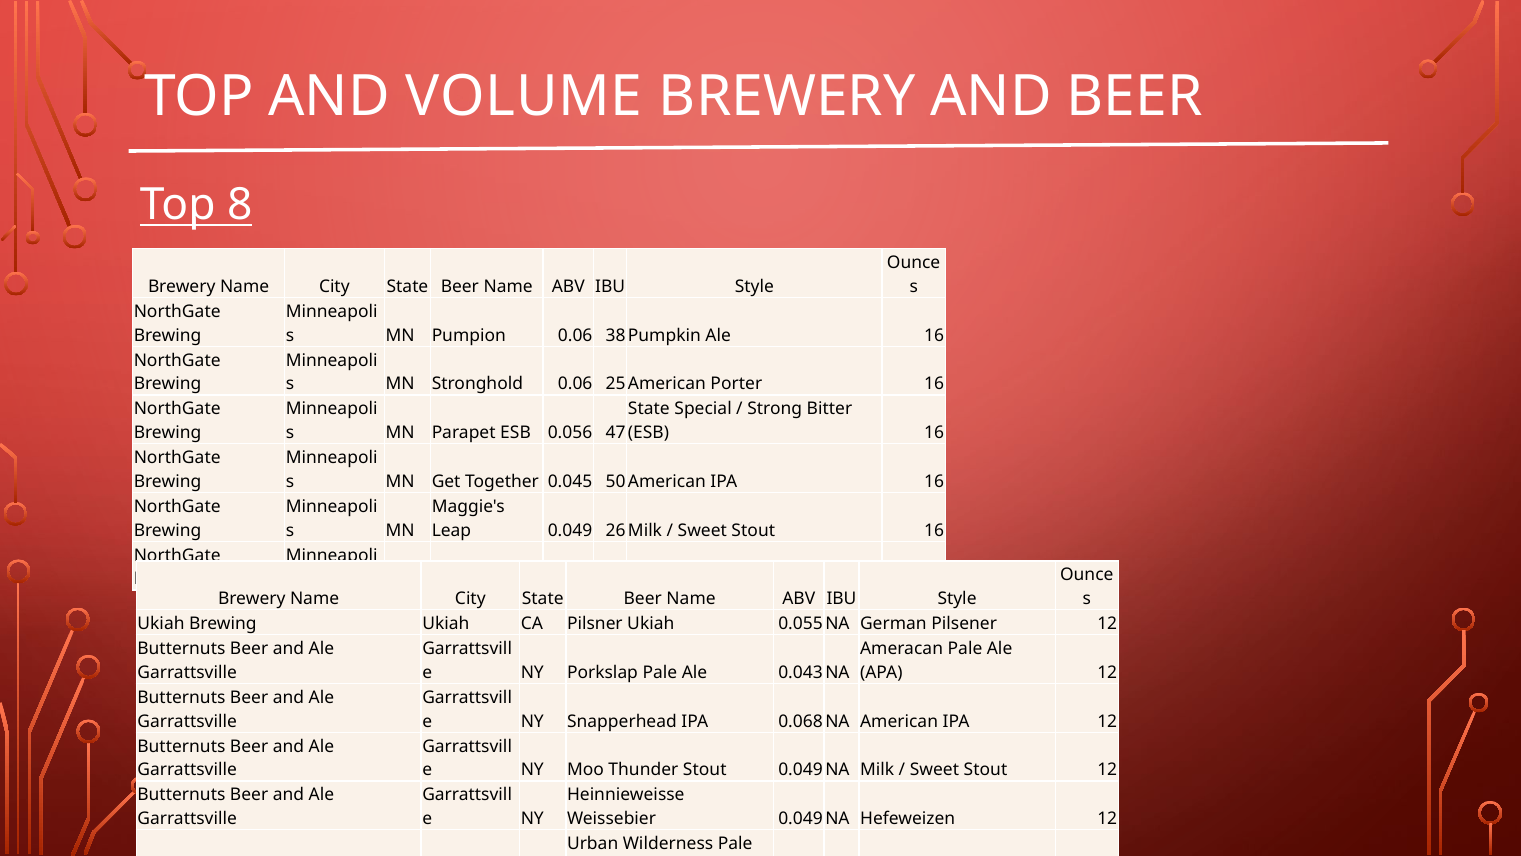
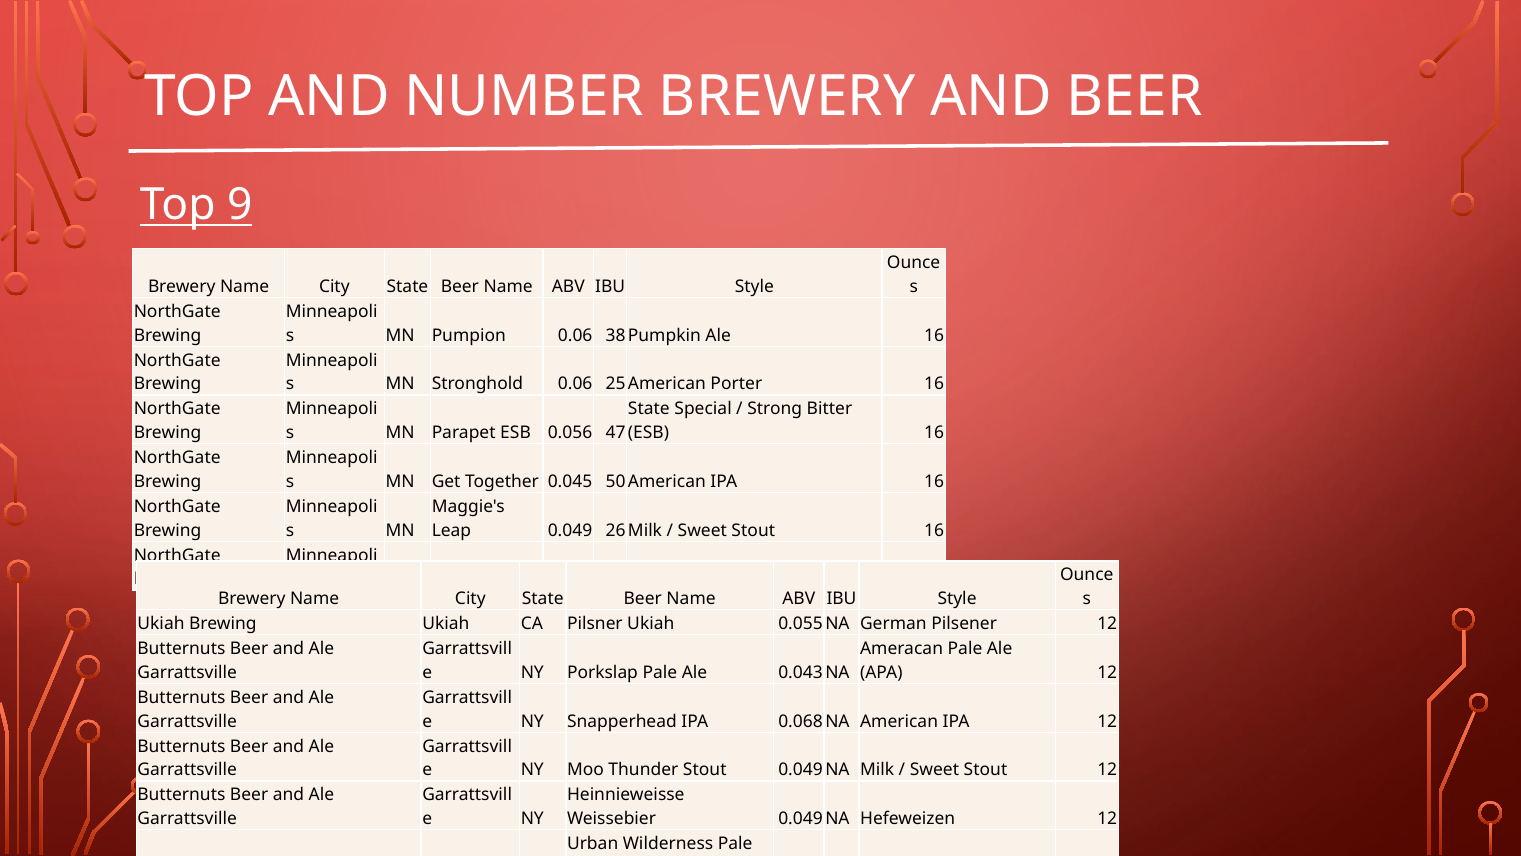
VOLUME: VOLUME -> NUMBER (524, 97)
8: 8 -> 9 (240, 205)
